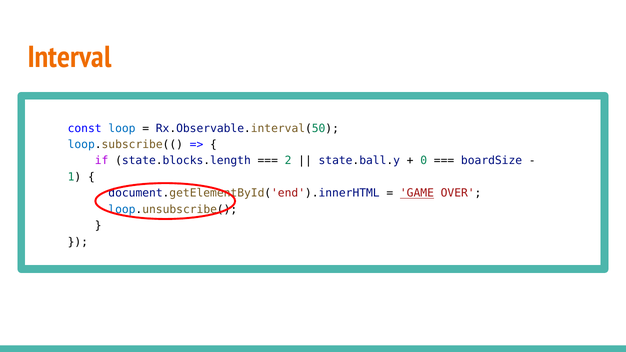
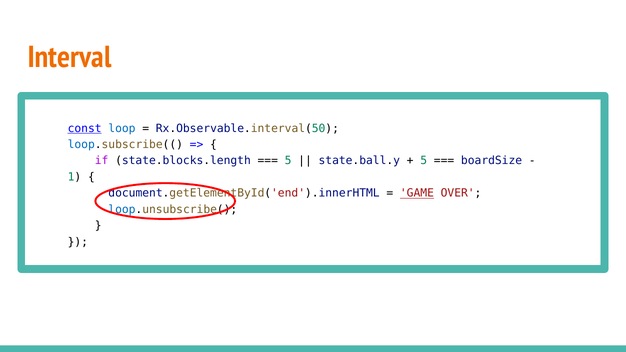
const underline: none -> present (85, 128)
2: 2 -> 5 (288, 161)
0: 0 -> 5 (424, 161)
